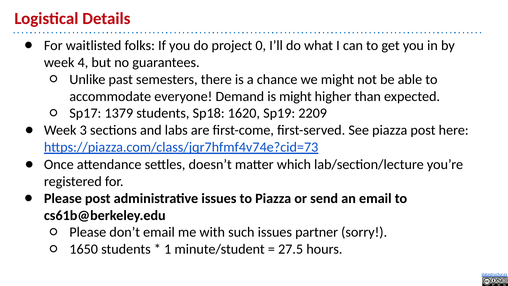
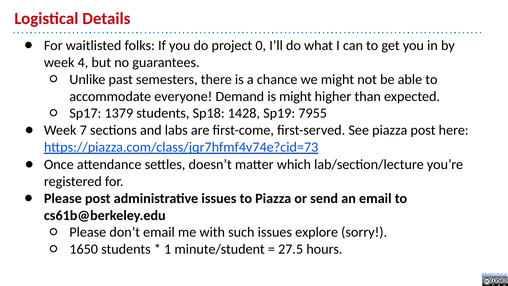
1620: 1620 -> 1428 (244, 113)
2209: 2209 -> 7955 (313, 113)
3: 3 -> 7 (83, 130)
partner: partner -> explore (317, 232)
